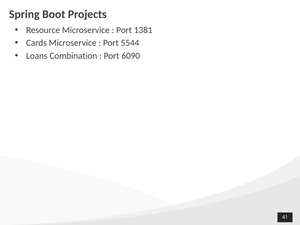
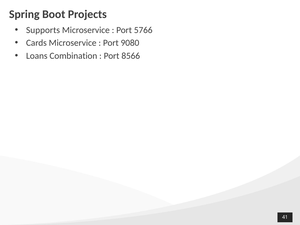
Resource: Resource -> Supports (43, 30)
1381: 1381 -> 5766 (143, 30)
5544: 5544 -> 9080 (130, 43)
6090: 6090 -> 8566 (131, 56)
